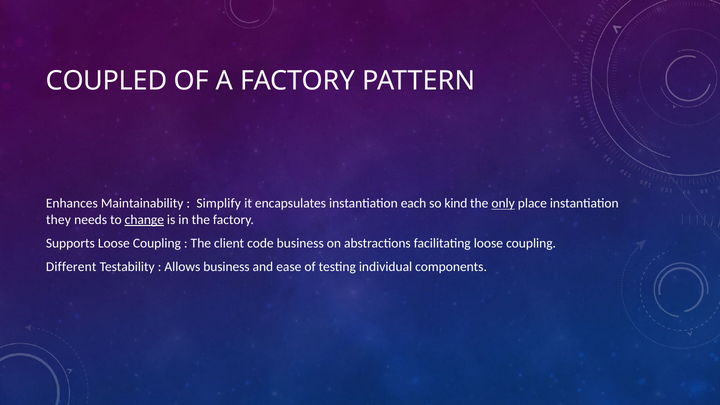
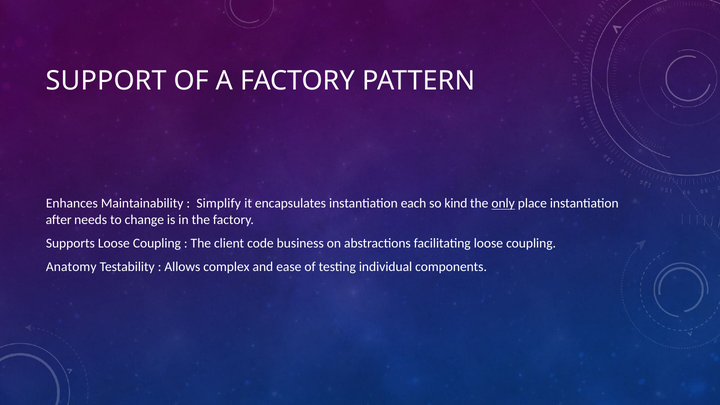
COUPLED: COUPLED -> SUPPORT (106, 81)
they: they -> after (59, 220)
change underline: present -> none (144, 220)
Different: Different -> Anatomy (71, 267)
Allows business: business -> complex (226, 267)
